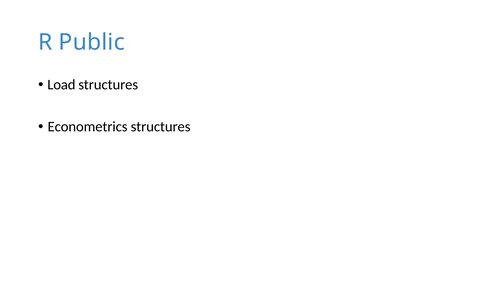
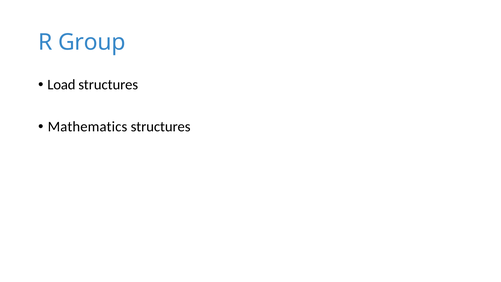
Public: Public -> Group (92, 42)
Econometrics: Econometrics -> Mathematics (87, 127)
